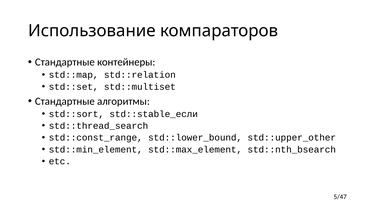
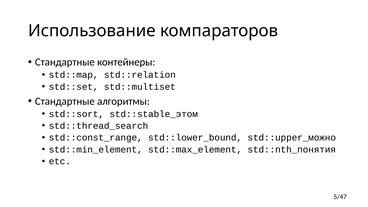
std::stable_если: std::stable_если -> std::stable_этом (154, 114)
std::upper_other: std::upper_other -> std::upper_можно (292, 138)
std::nth_bsearch: std::nth_bsearch -> std::nth_понятия (292, 150)
